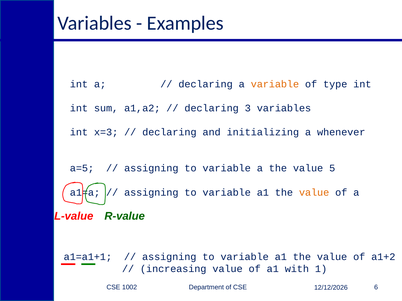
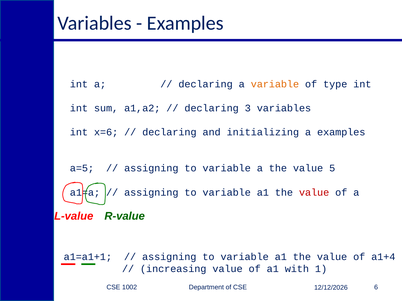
x=3: x=3 -> x=6 (106, 132)
a whenever: whenever -> examples (341, 132)
value colour: orange -> red (314, 193)
a1+2: a1+2 -> a1+4 (383, 257)
